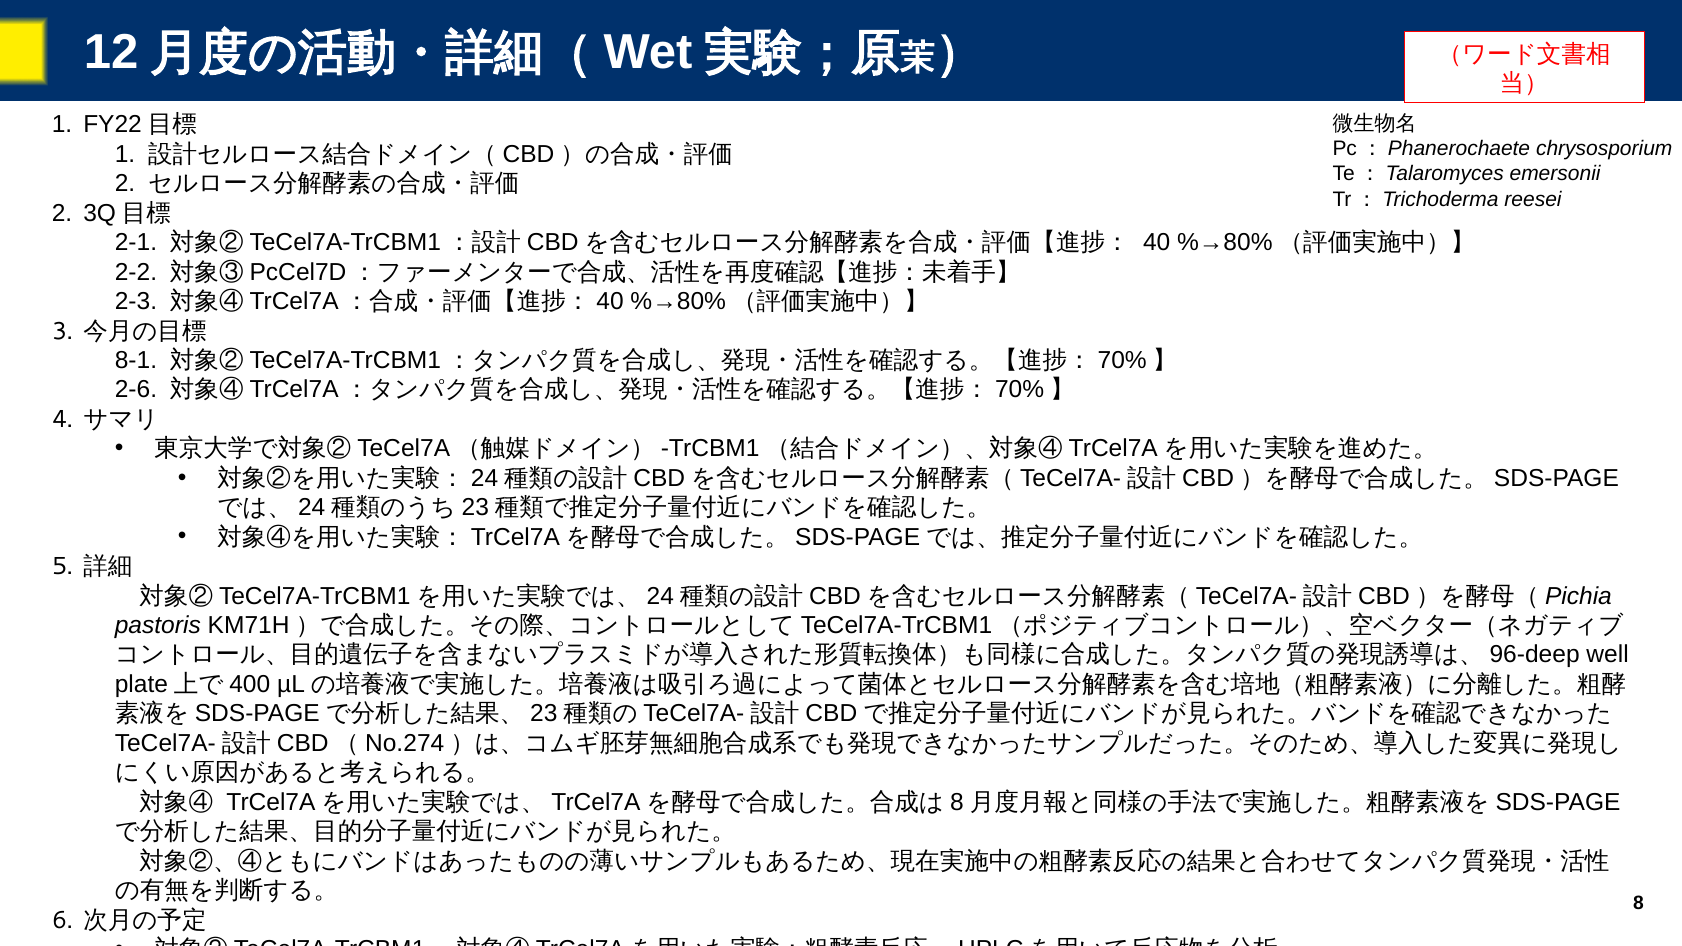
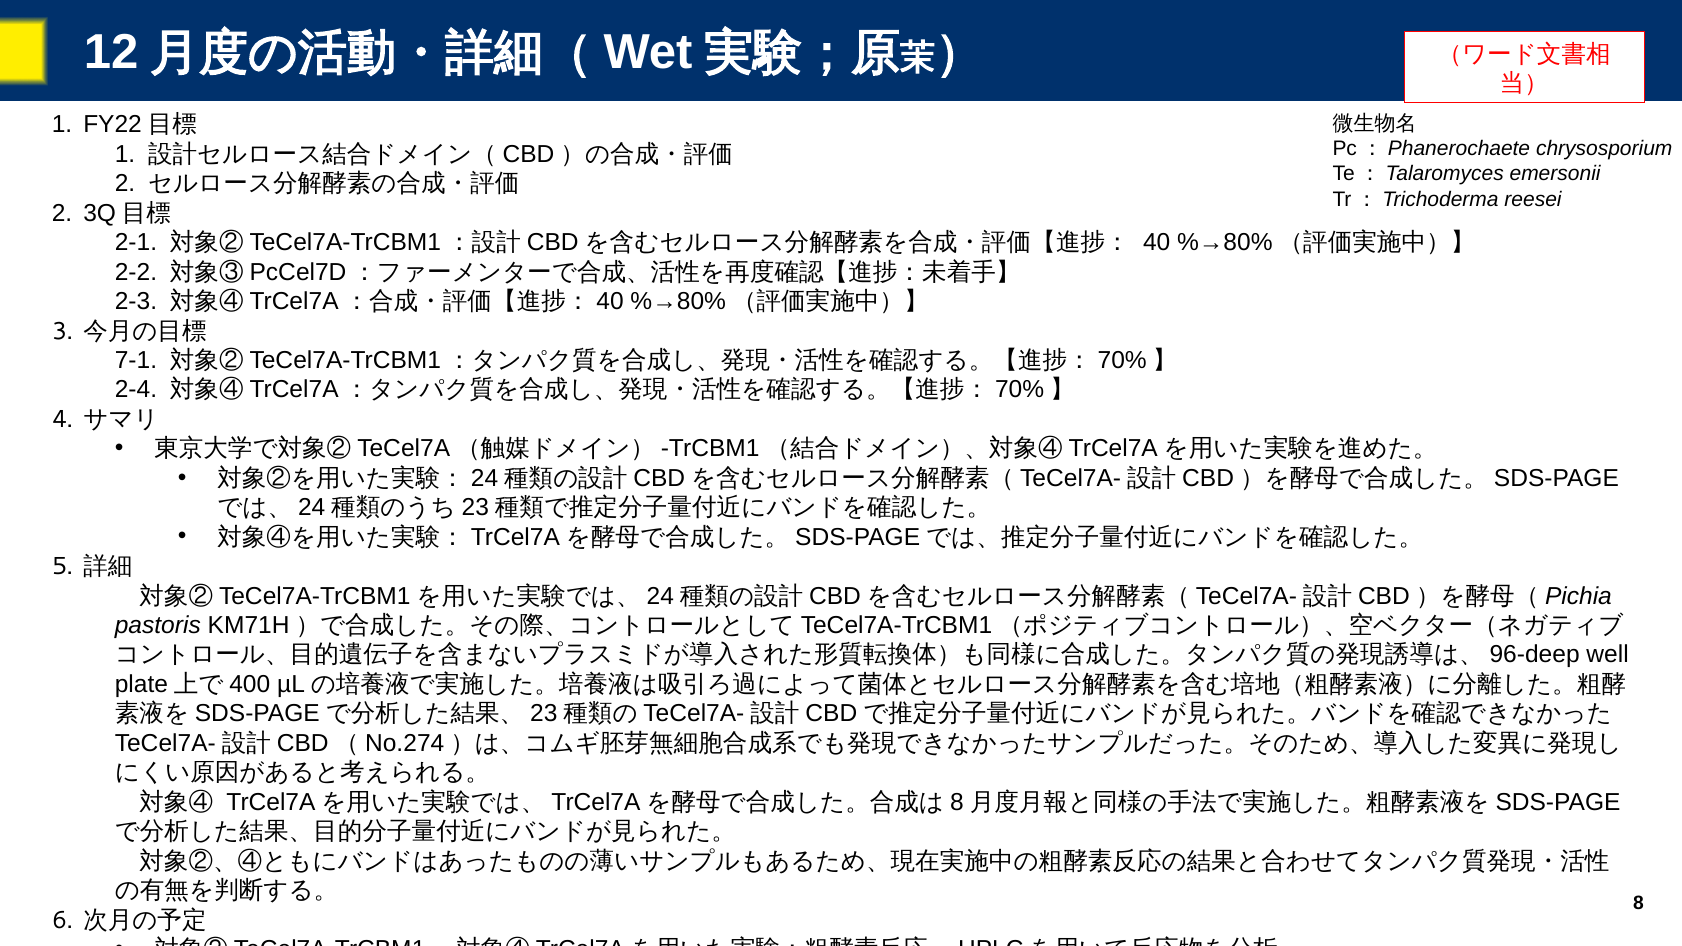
8-1: 8-1 -> 7-1 (136, 360)
2-6: 2-6 -> 2-4 (136, 390)
